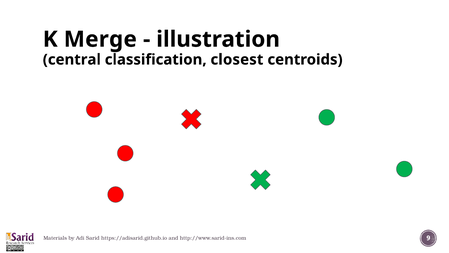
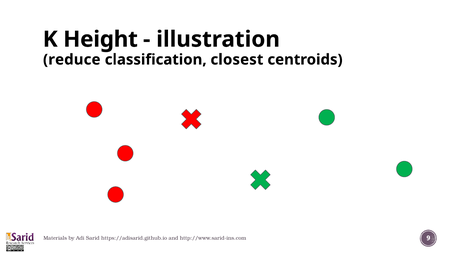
Merge: Merge -> Height (101, 39)
central: central -> reduce (72, 60)
